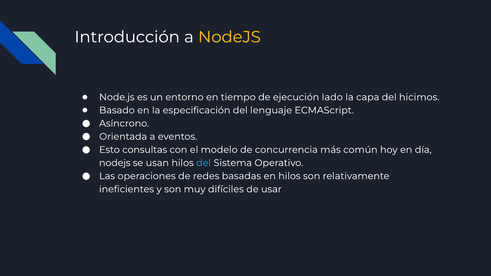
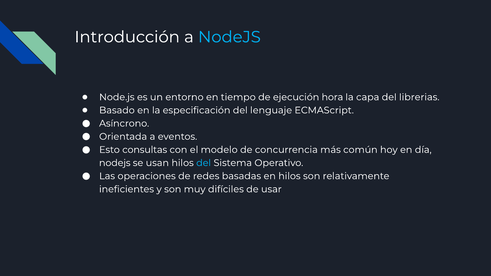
NodeJS colour: yellow -> light blue (229, 37)
lado: lado -> hora (332, 97)
hicimos: hicimos -> librerias (419, 97)
